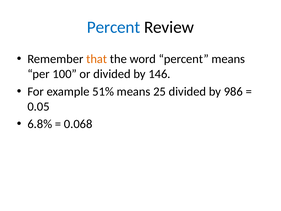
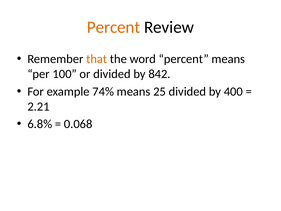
Percent colour: blue -> orange (114, 27)
146: 146 -> 842 (159, 74)
51%: 51% -> 74% (103, 91)
986: 986 -> 400 (233, 91)
0.05: 0.05 -> 2.21 (38, 106)
